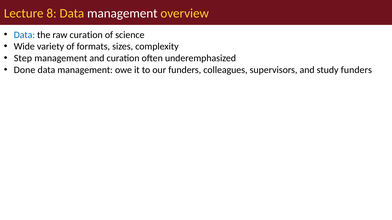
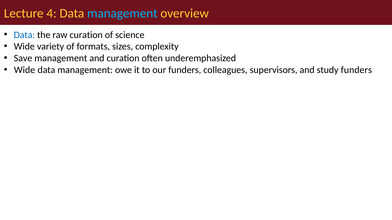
8: 8 -> 4 (52, 13)
management colour: white -> light blue (122, 13)
Step: Step -> Save (23, 58)
Done: Done -> Wide (25, 70)
